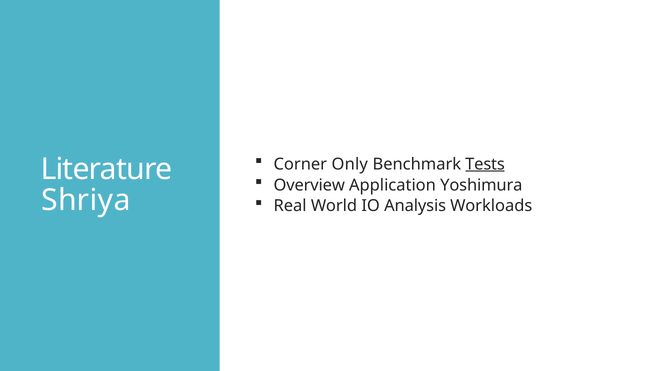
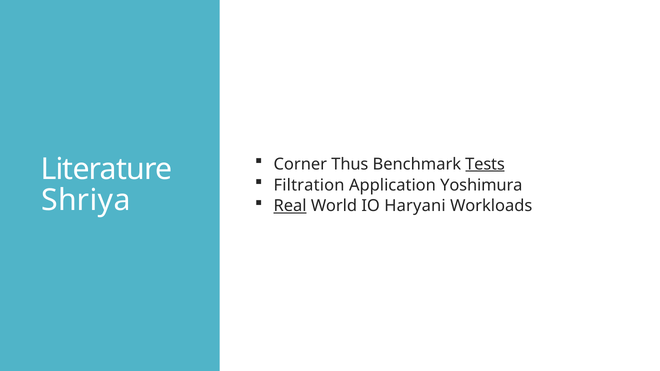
Only: Only -> Thus (350, 164)
Overview: Overview -> Filtration (309, 185)
Real underline: none -> present (290, 206)
Analysis: Analysis -> Haryani (415, 206)
